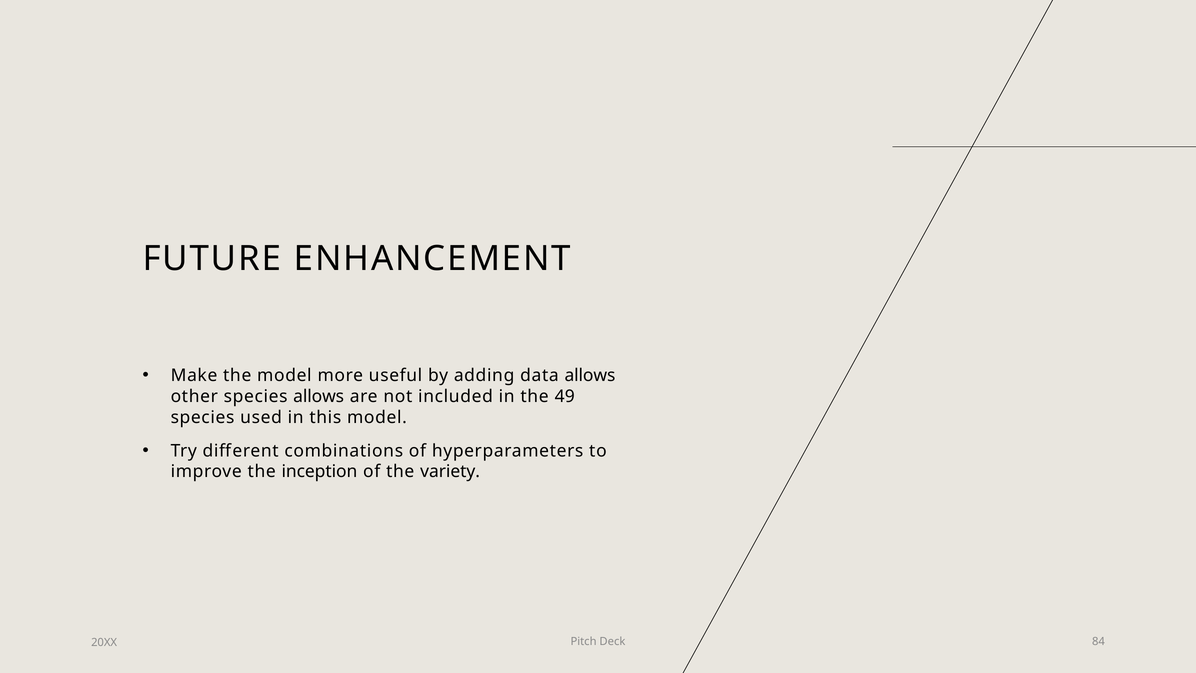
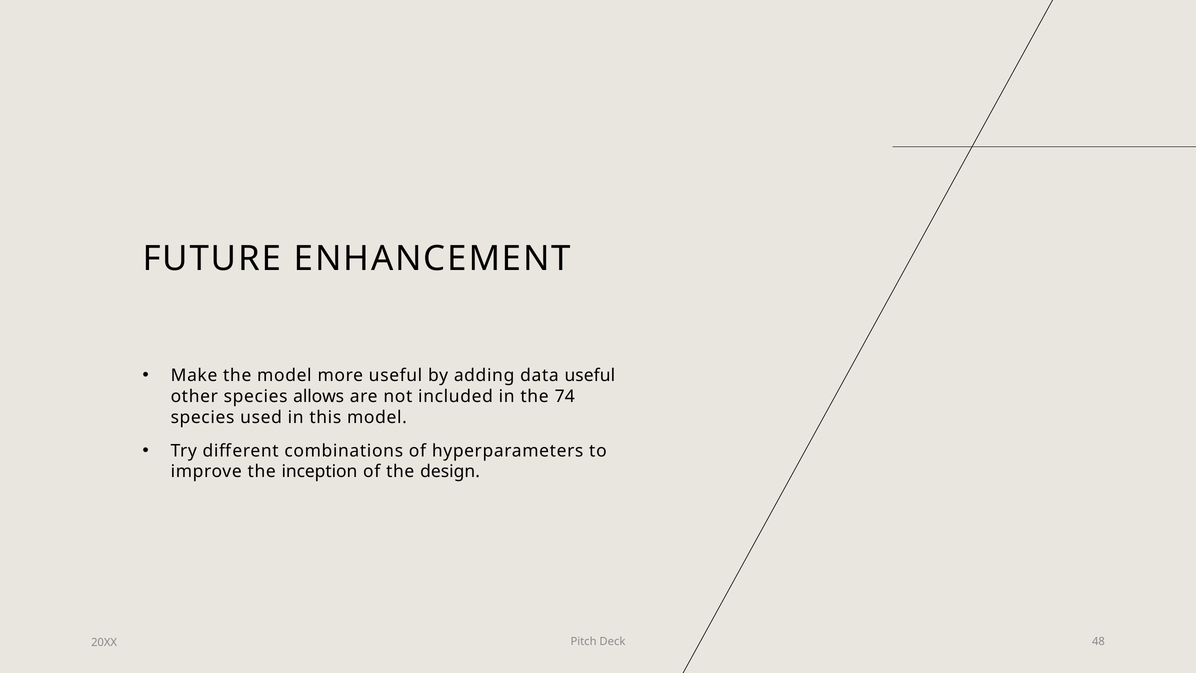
data allows: allows -> useful (590, 375)
49: 49 -> 74 (565, 396)
variety: variety -> design (450, 472)
84: 84 -> 48 (1098, 641)
